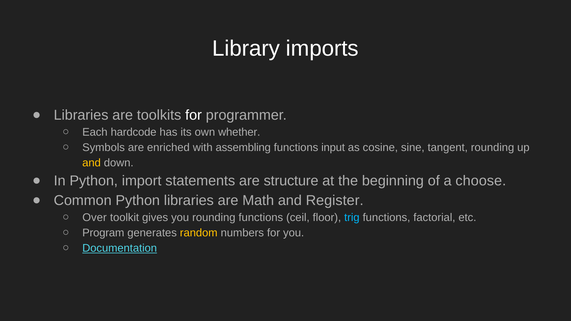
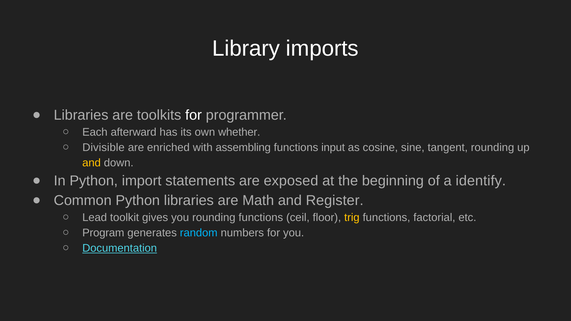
hardcode: hardcode -> afterward (134, 132)
Symbols: Symbols -> Divisible (104, 148)
structure: structure -> exposed (291, 181)
choose: choose -> identify (481, 181)
Over: Over -> Lead (95, 218)
trig colour: light blue -> yellow (352, 218)
random colour: yellow -> light blue (199, 233)
